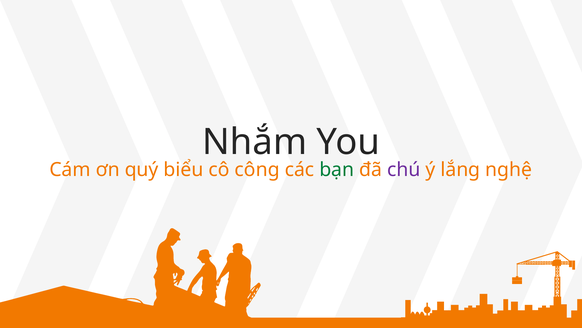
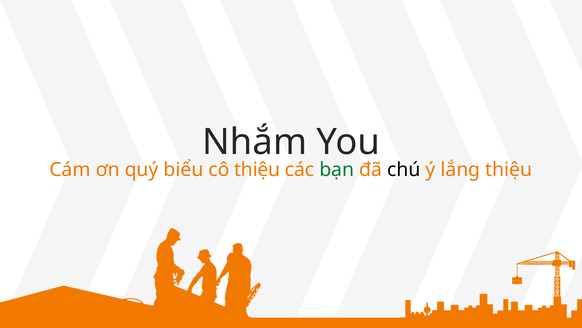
cô công: công -> thiệu (257, 170)
chú colour: purple -> black (404, 170)
lắng nghệ: nghệ -> thiệu (509, 170)
